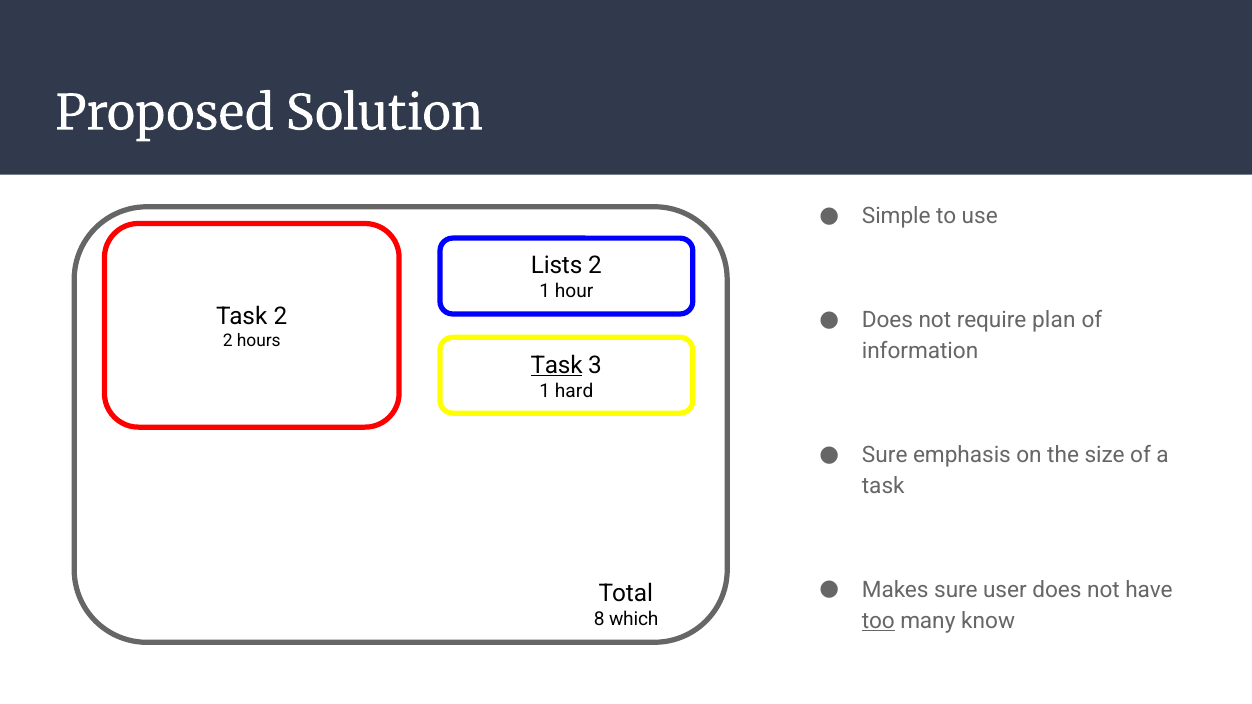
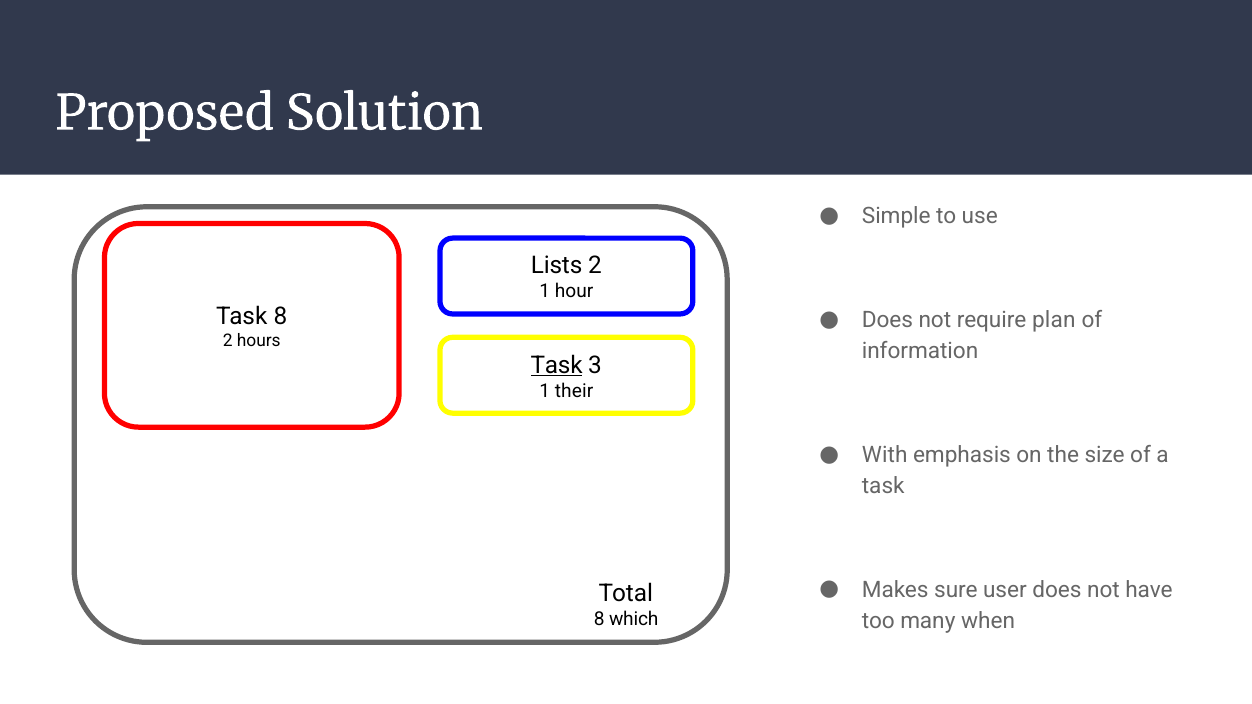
Task 2: 2 -> 8 (280, 316)
hard: hard -> their (574, 391)
Sure: Sure -> With (885, 455)
too underline: present -> none (878, 621)
know: know -> when (988, 621)
